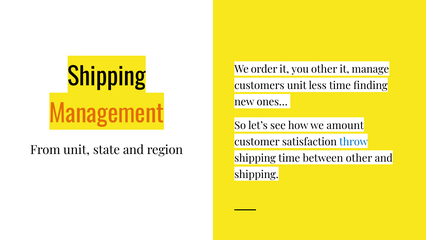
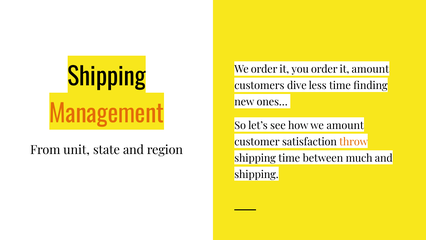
you other: other -> order (324, 69)
it manage: manage -> amount (370, 69)
customers unit: unit -> dive (297, 86)
throw colour: blue -> orange (354, 142)
between other: other -> much (359, 158)
